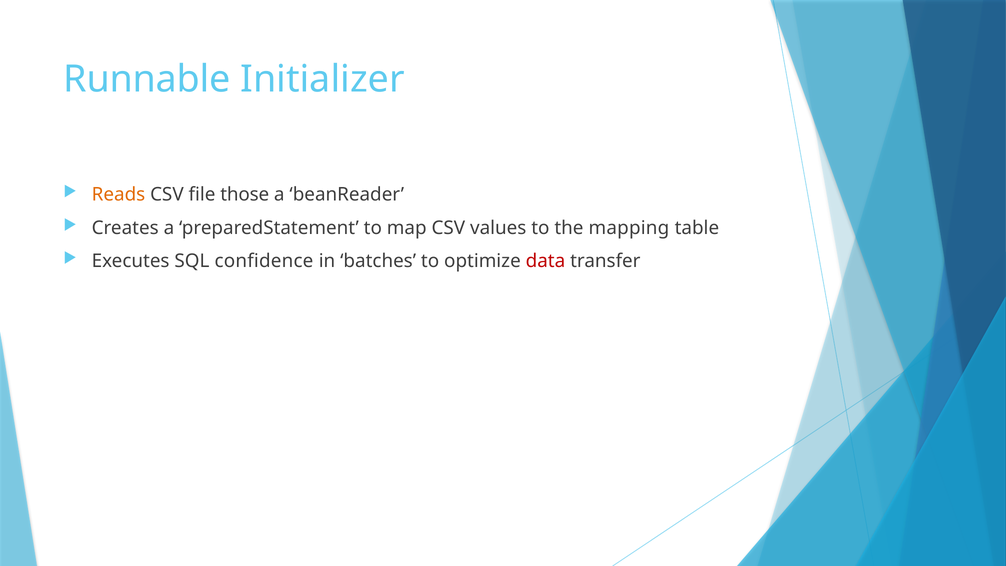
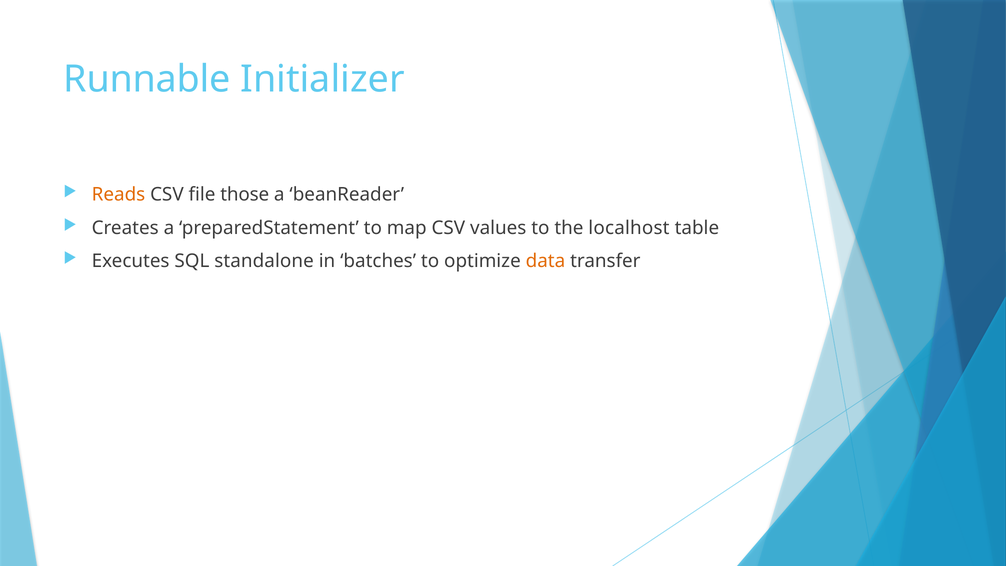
mapping: mapping -> localhost (629, 228)
confidence: confidence -> standalone (264, 261)
data colour: red -> orange (545, 261)
